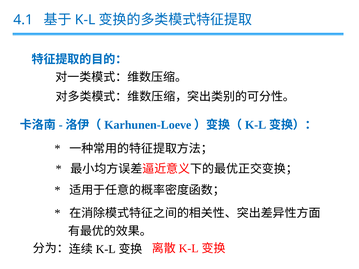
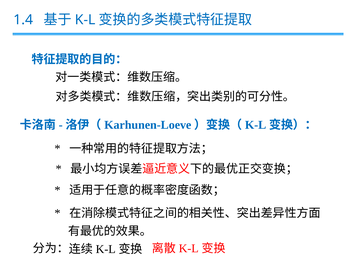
4.1: 4.1 -> 1.4 (23, 20)
